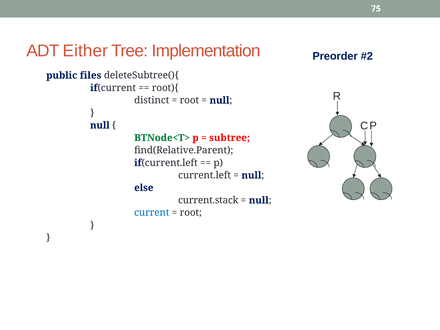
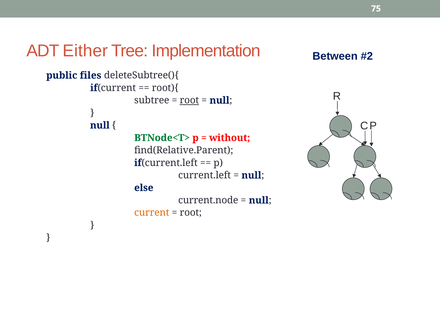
Preorder: Preorder -> Between (335, 56)
distinct: distinct -> subtree (152, 100)
root underline: none -> present (189, 100)
subtree: subtree -> without (230, 138)
current.stack: current.stack -> current.node (208, 200)
current colour: blue -> orange (152, 213)
